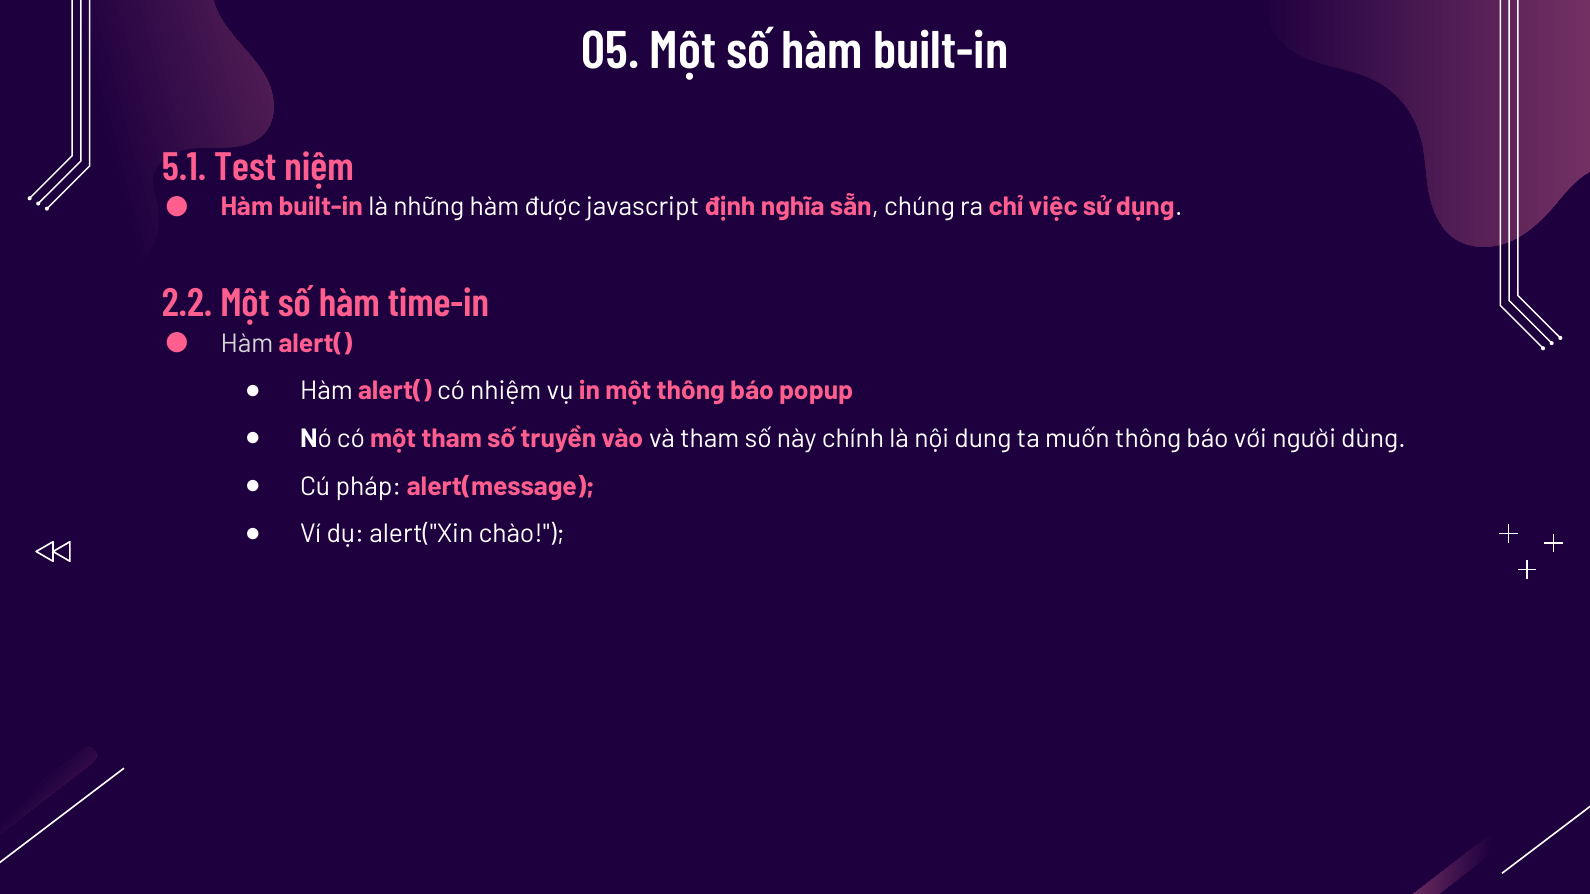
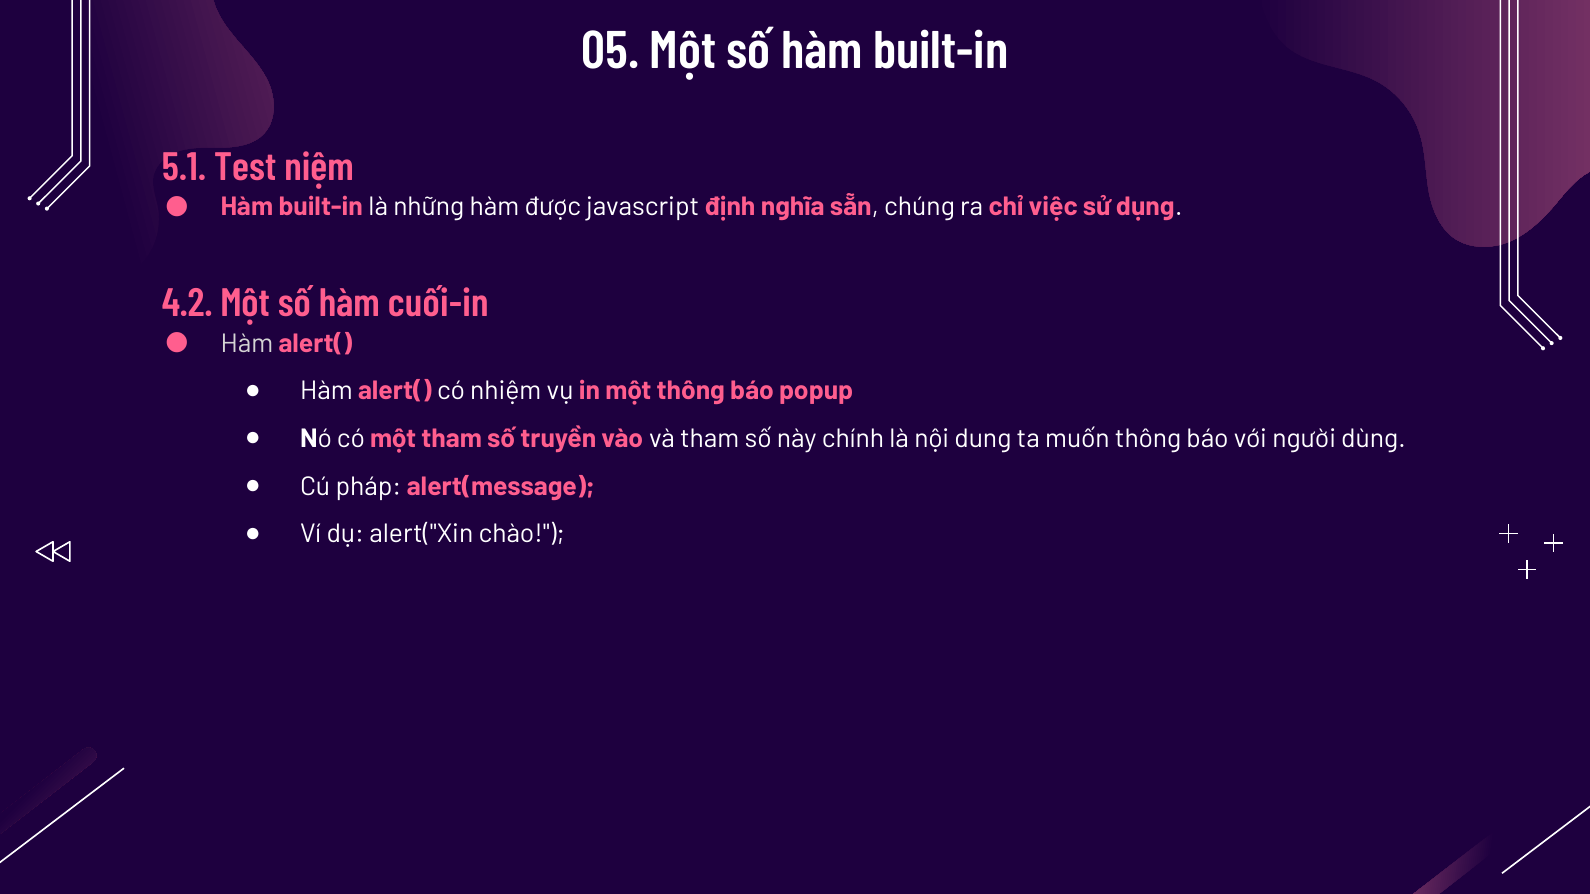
2.2: 2.2 -> 4.2 (187, 304)
time-in: time-in -> cuối-in (438, 304)
